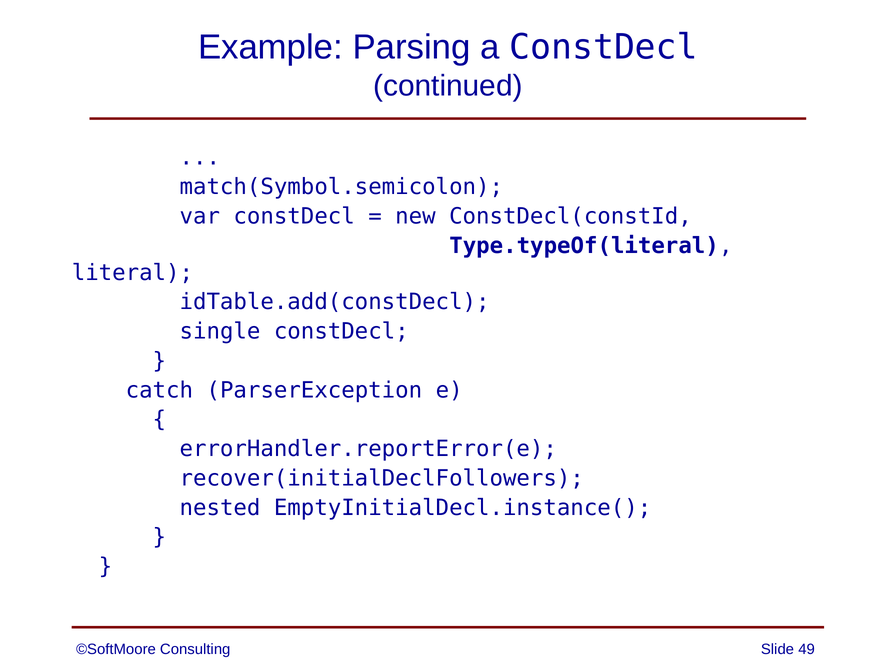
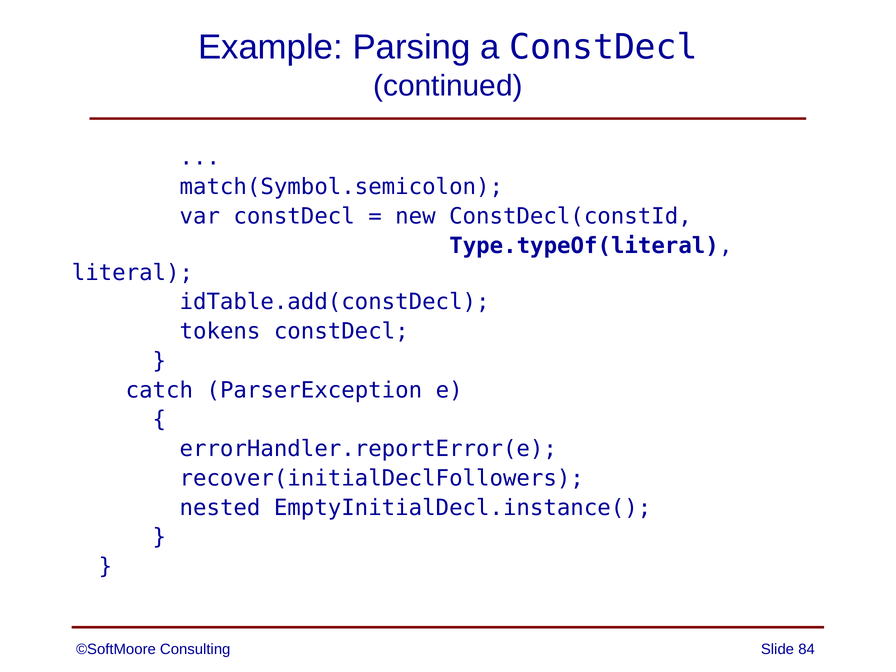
single: single -> tokens (220, 331)
49: 49 -> 84 (807, 649)
